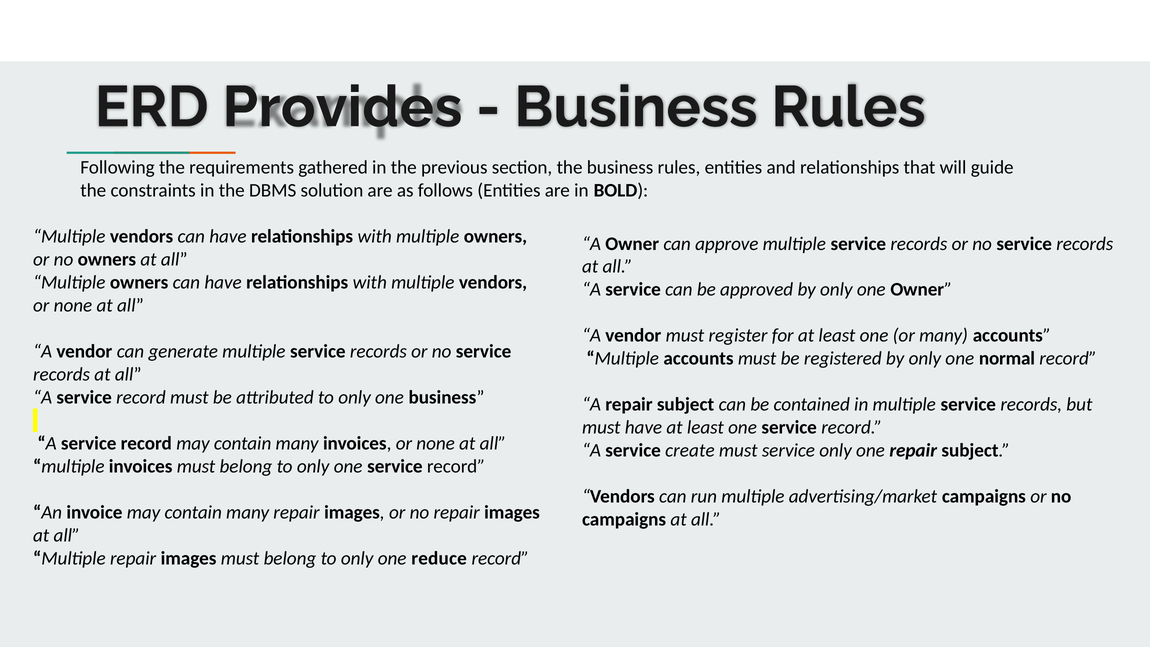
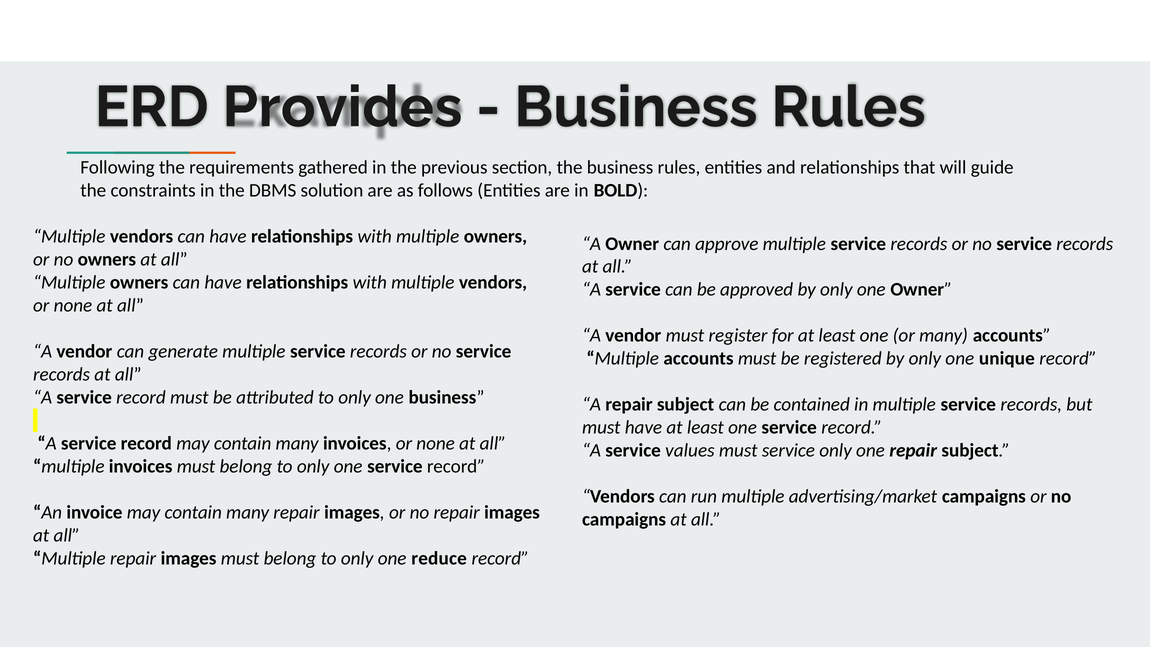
normal: normal -> unique (1007, 359)
create: create -> values (690, 451)
